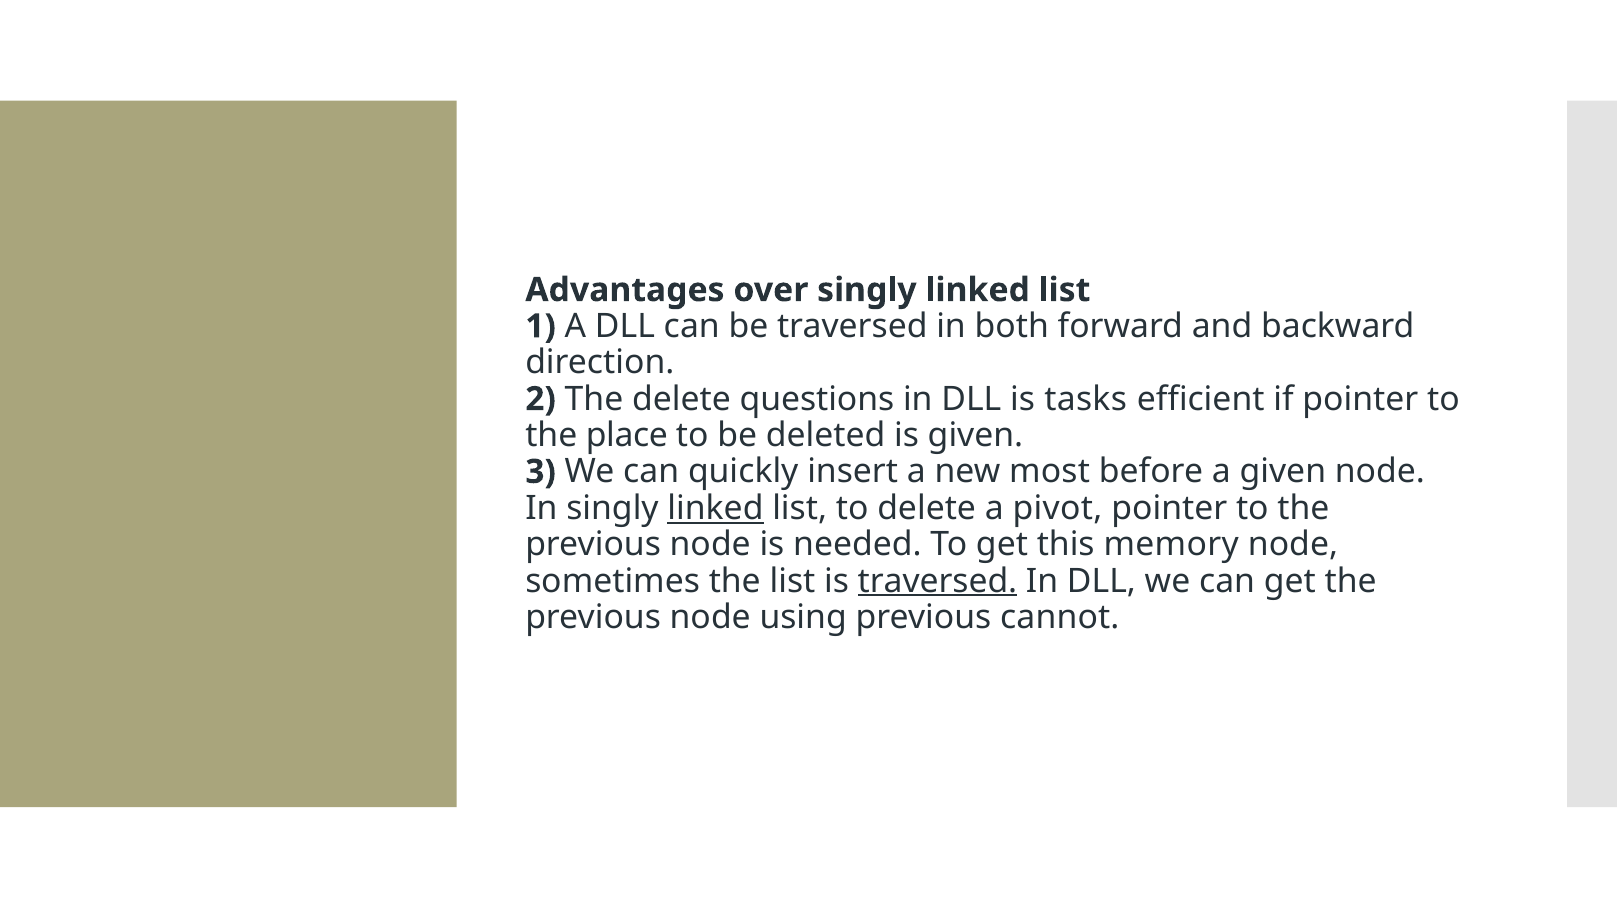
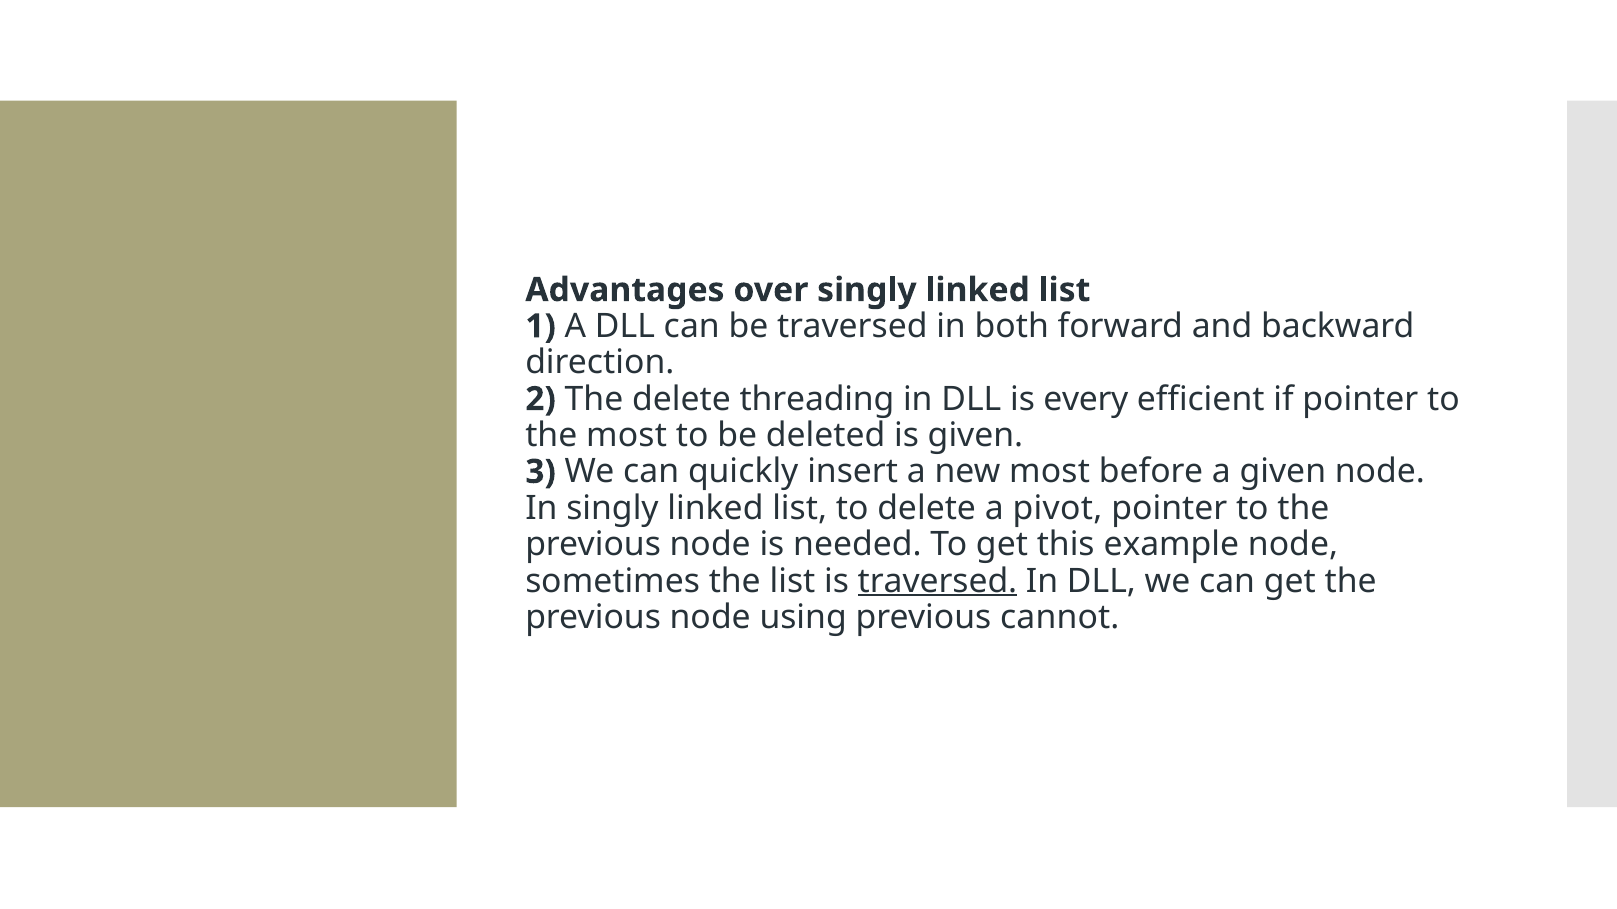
questions: questions -> threading (817, 399)
tasks: tasks -> every (1086, 399)
the place: place -> most (627, 436)
linked underline: present -> none (715, 508)
memory: memory -> example (1171, 545)
